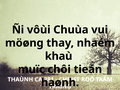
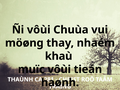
muïc chôi: chôi -> vôùi (59, 69)
